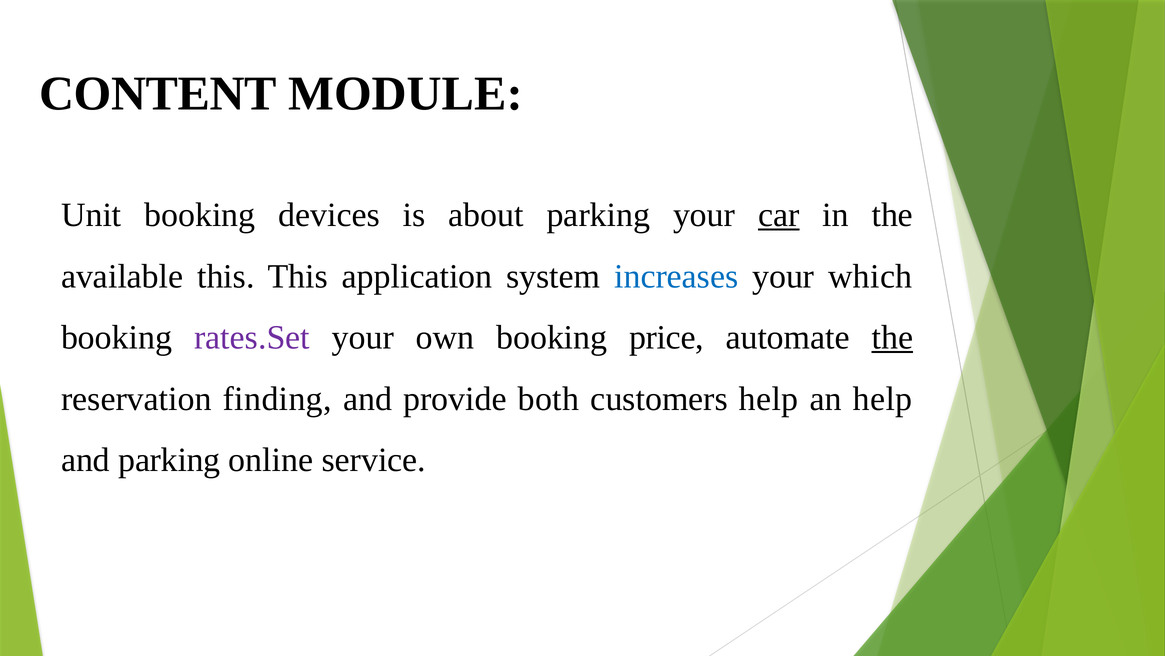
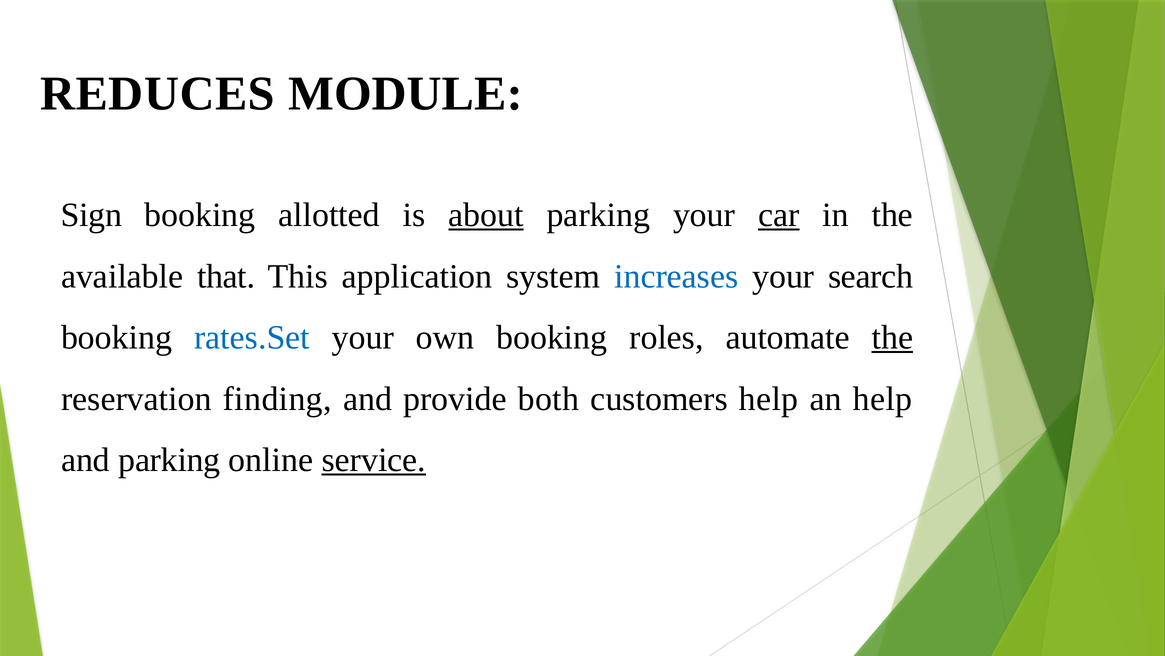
CONTENT: CONTENT -> REDUCES (158, 94)
Unit: Unit -> Sign (91, 215)
devices: devices -> allotted (329, 215)
about underline: none -> present (486, 215)
available this: this -> that (226, 276)
which: which -> search (871, 276)
rates.Set colour: purple -> blue (252, 337)
price: price -> roles (666, 337)
service underline: none -> present (374, 460)
